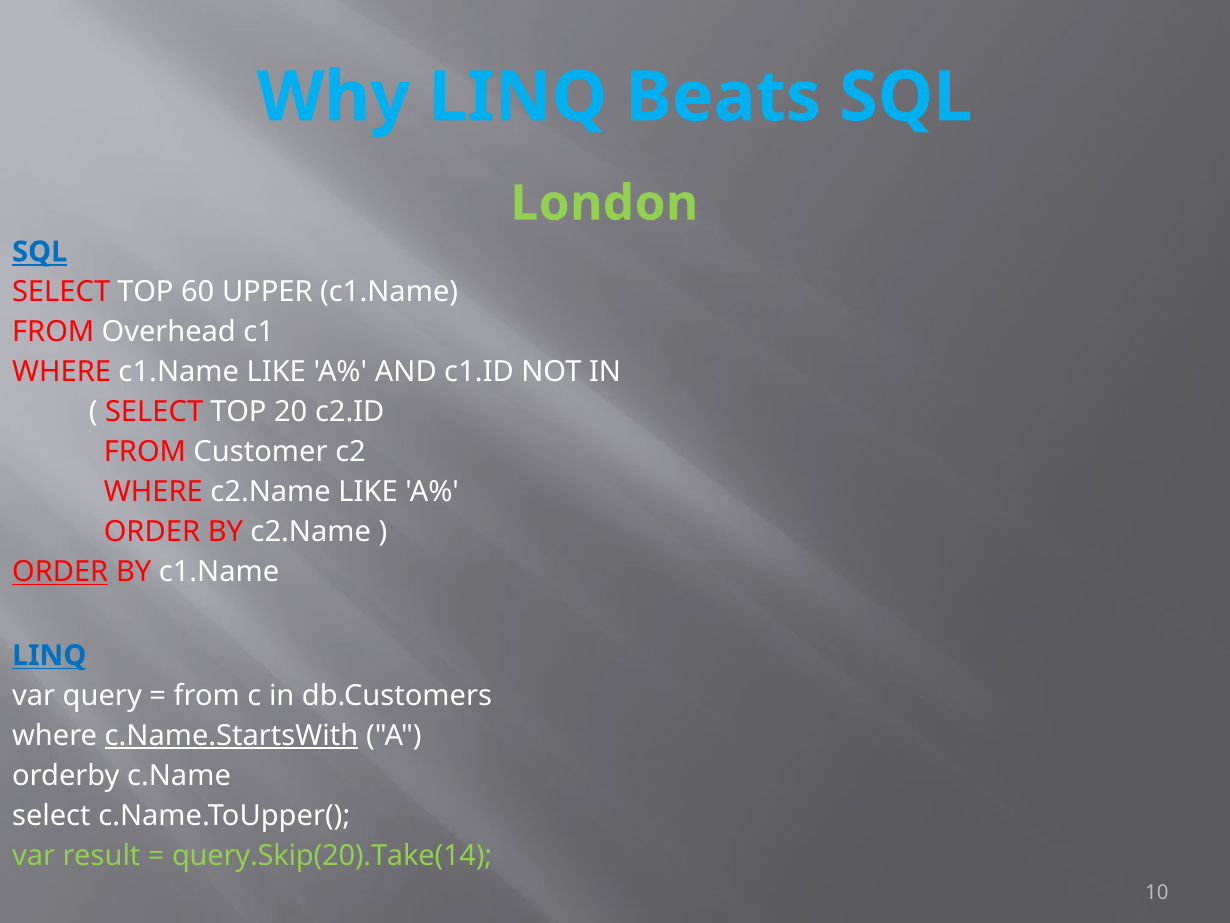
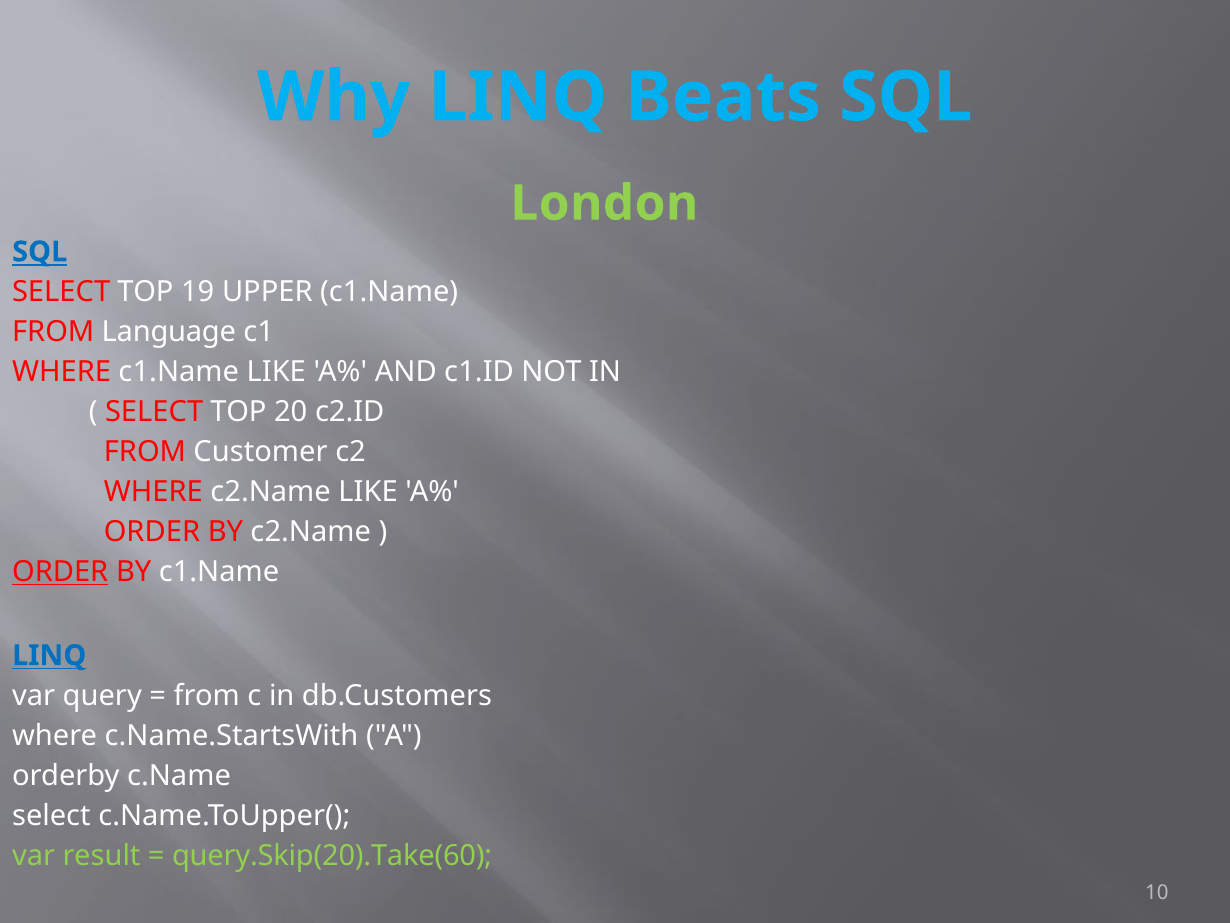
60: 60 -> 19 (198, 292)
Overhead: Overhead -> Language (169, 332)
c.Name.StartsWith underline: present -> none (232, 735)
query.Skip(20).Take(14: query.Skip(20).Take(14 -> query.Skip(20).Take(60 (332, 855)
